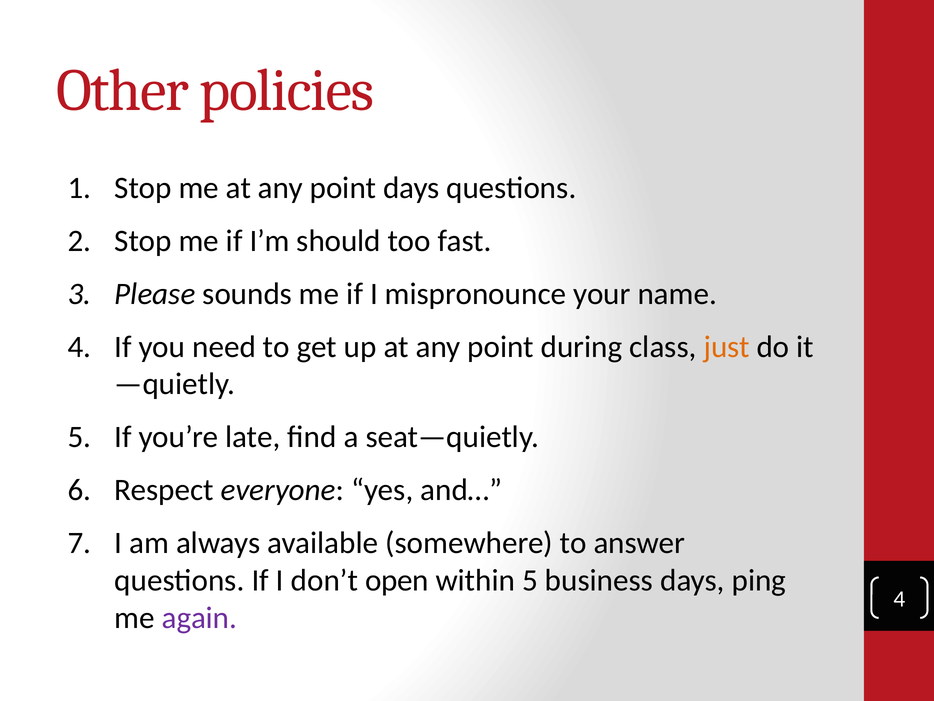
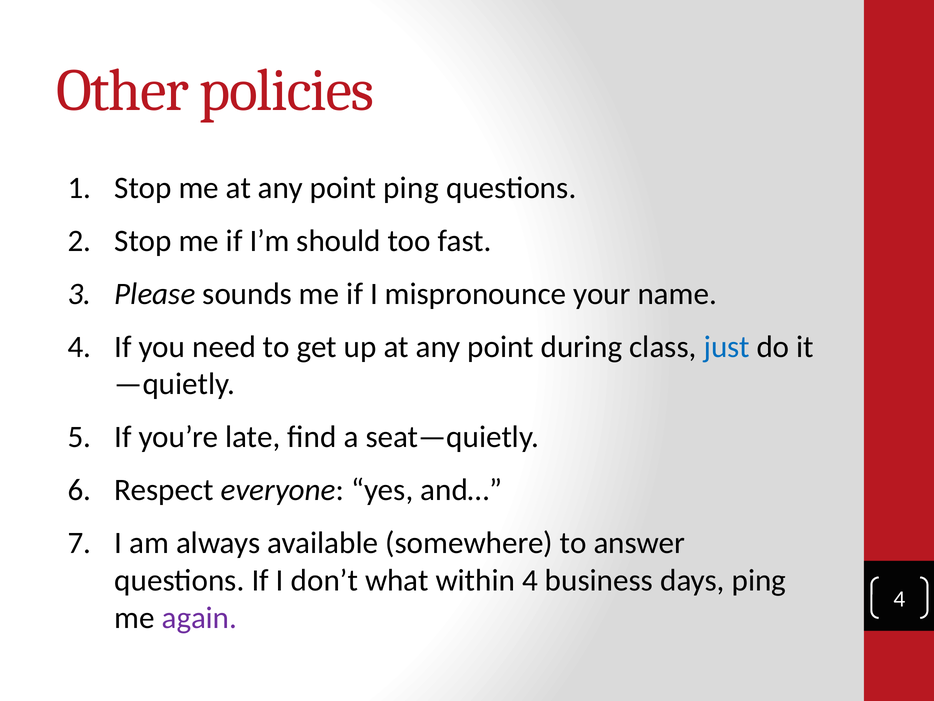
point days: days -> ping (411, 188)
just colour: orange -> blue (727, 347)
open: open -> what (397, 580)
within 5: 5 -> 4 (530, 580)
